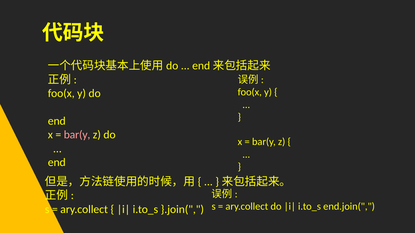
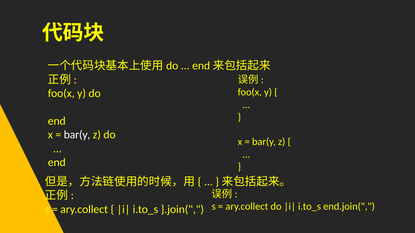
bar(y colour: pink -> white (77, 135)
